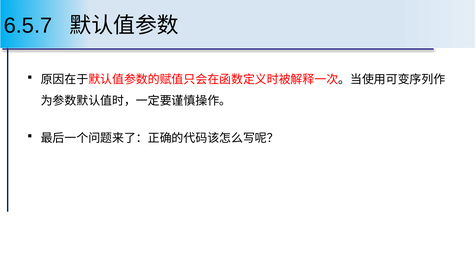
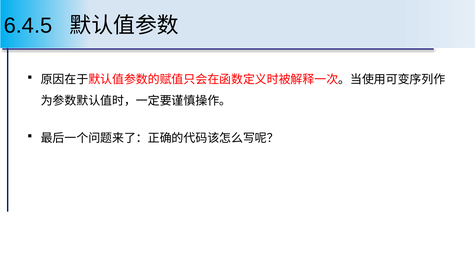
6.5.7: 6.5.7 -> 6.4.5 (28, 26)
